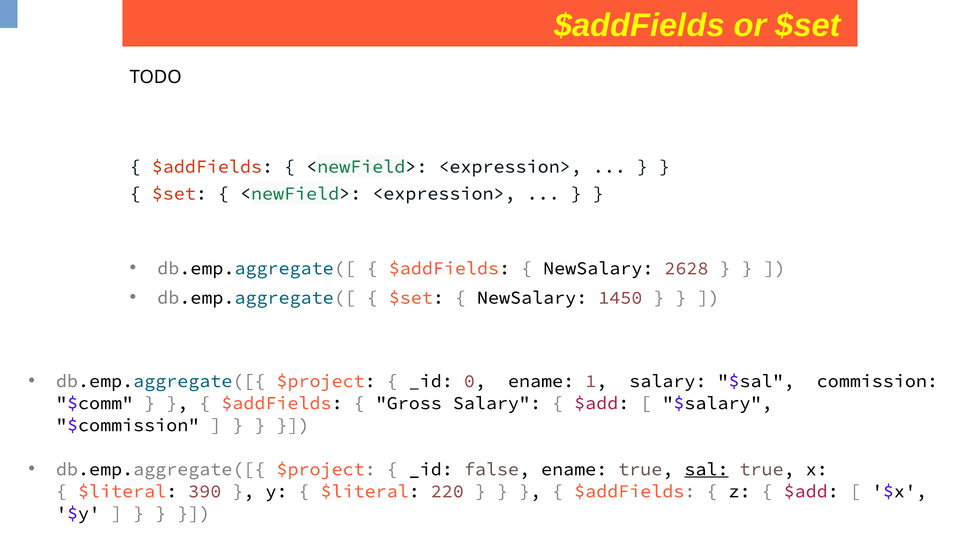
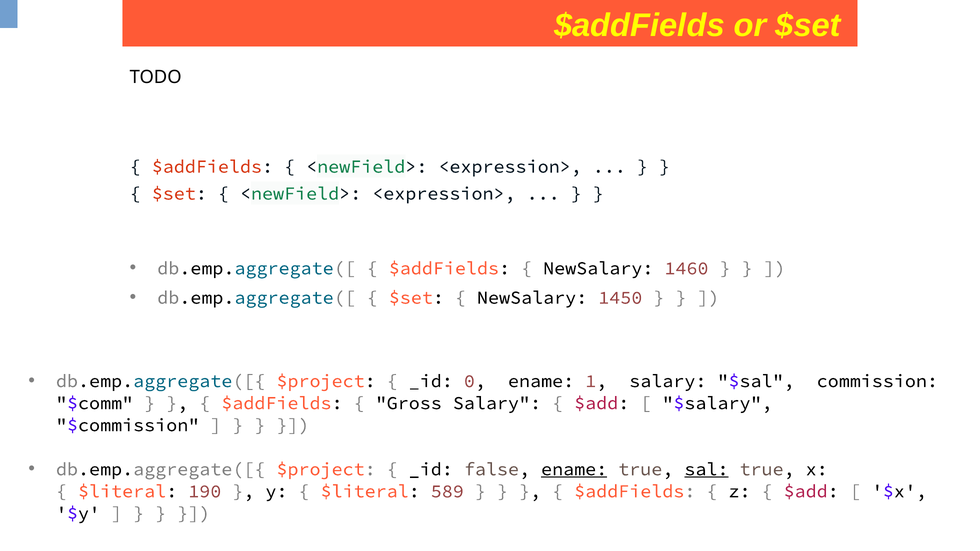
2628: 2628 -> 1460 (686, 268)
ename underline: none -> present (574, 469)
390: 390 -> 190 (205, 491)
220: 220 -> 589 (447, 491)
